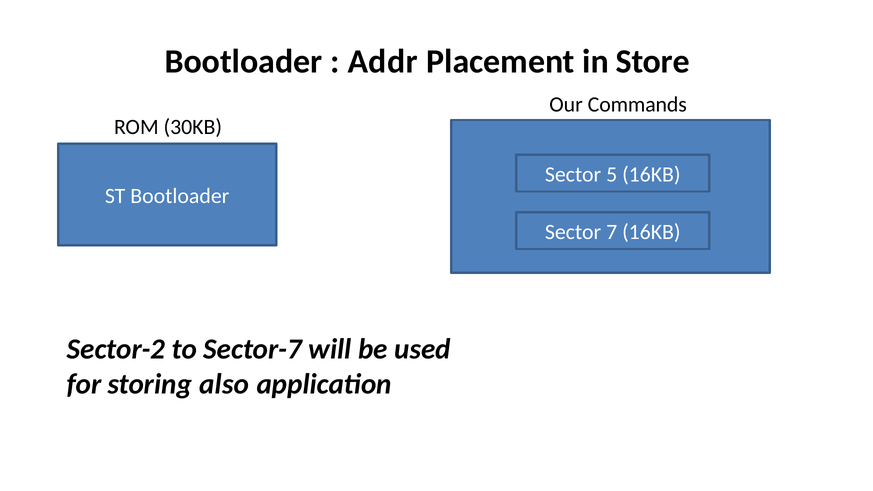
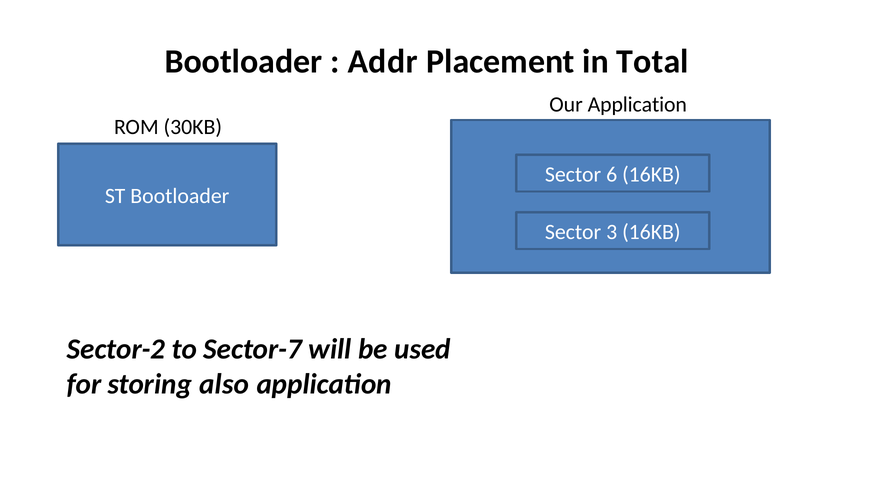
Store: Store -> Total (653, 61)
Our Commands: Commands -> Application (637, 105)
5: 5 -> 6 (612, 175)
7: 7 -> 3 (612, 232)
